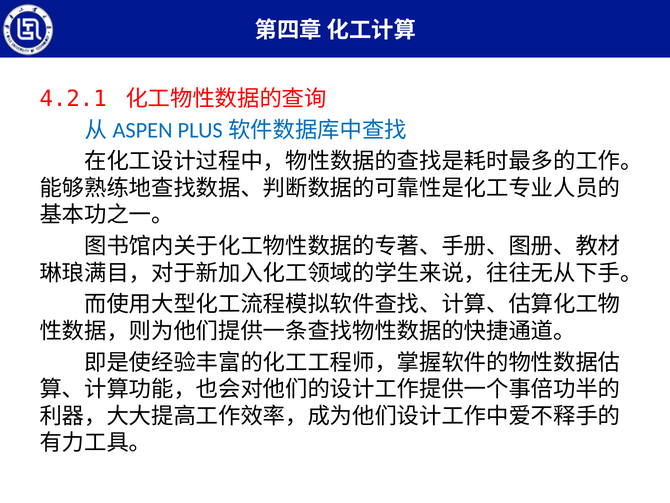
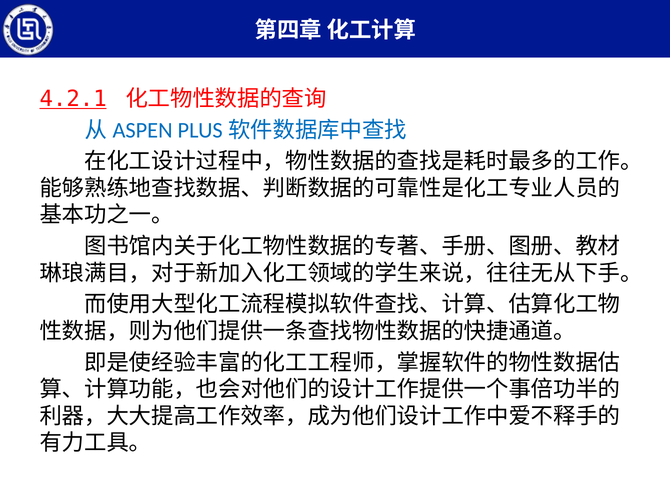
4.2.1 underline: none -> present (73, 99)
